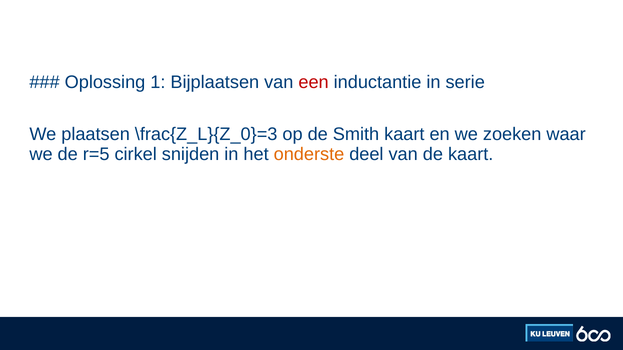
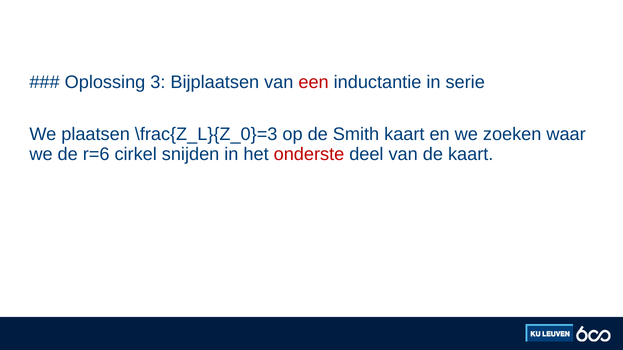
1: 1 -> 3 (158, 82)
r=5: r=5 -> r=6 (96, 154)
onderste colour: orange -> red (309, 154)
